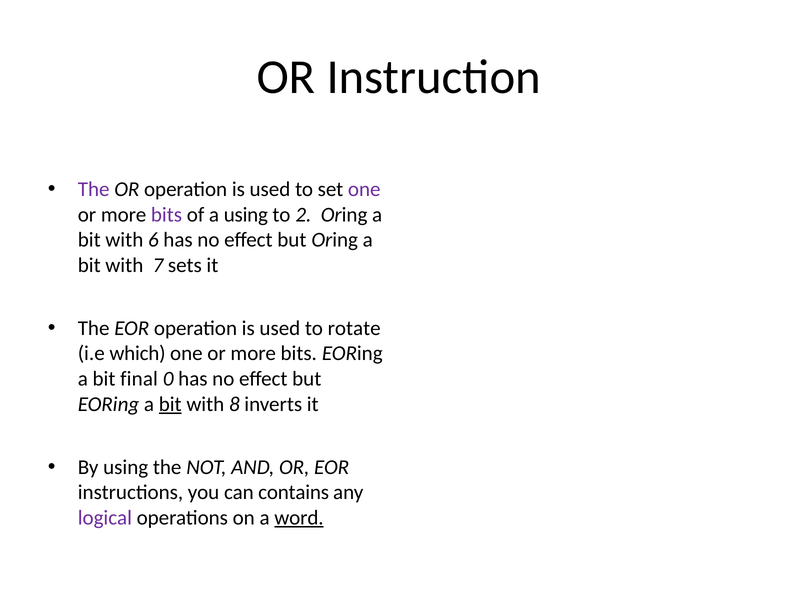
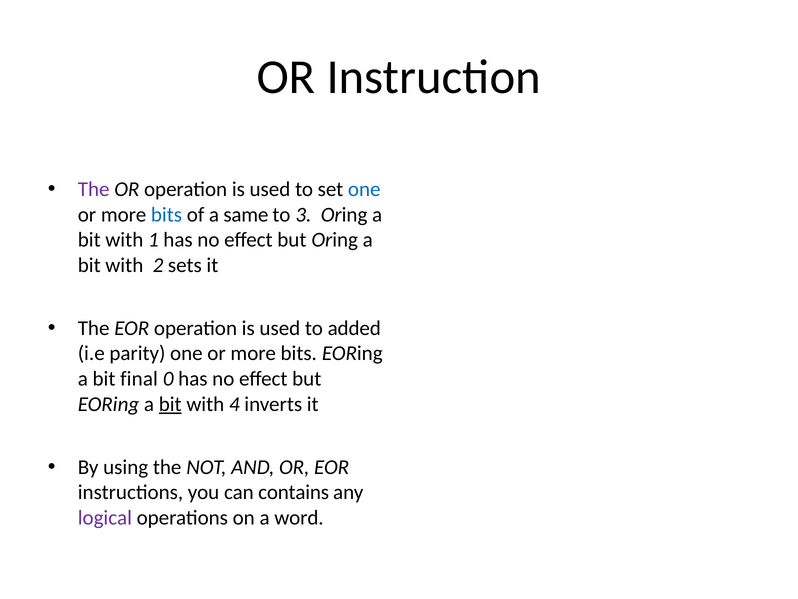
one colour: purple -> blue (364, 189)
bits colour: purple -> blue (167, 214)
a using: using -> same (246, 214)
2: 2 -> 3 (303, 214)
6: 6 -> 1 (153, 240)
7: 7 -> 2 (158, 265)
rotate: rotate -> added (354, 328)
which: which -> parity (137, 353)
8: 8 -> 4 (234, 404)
word underline: present -> none (299, 517)
